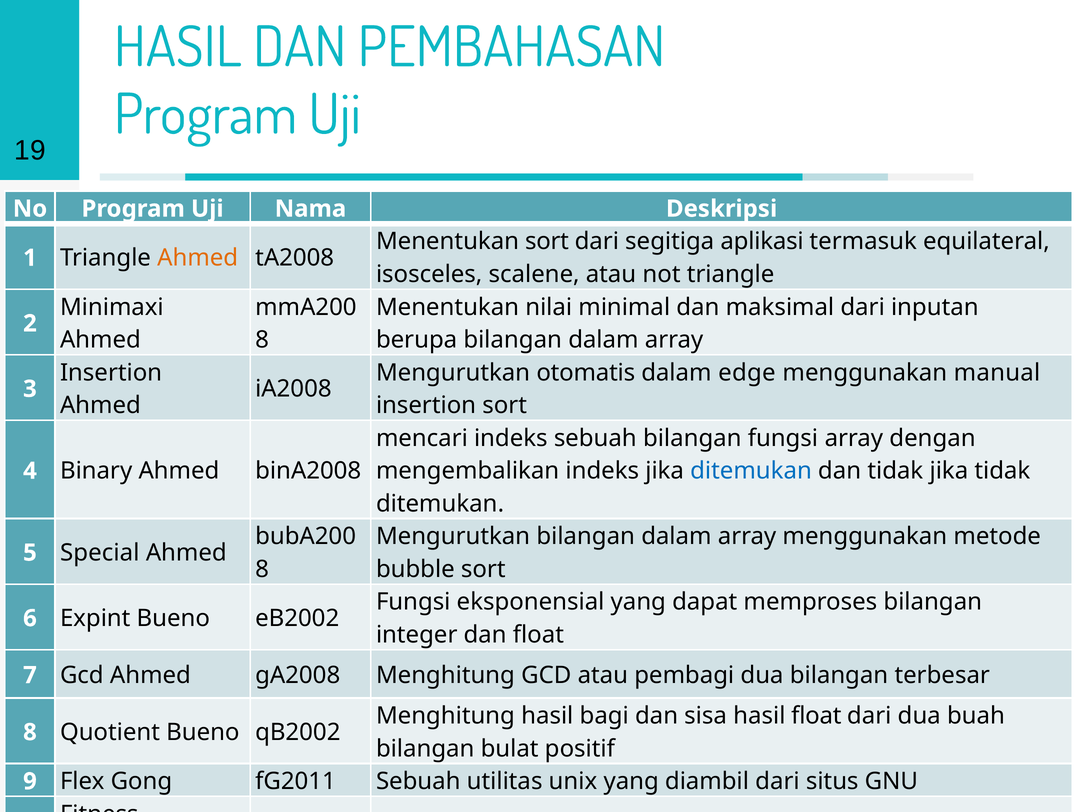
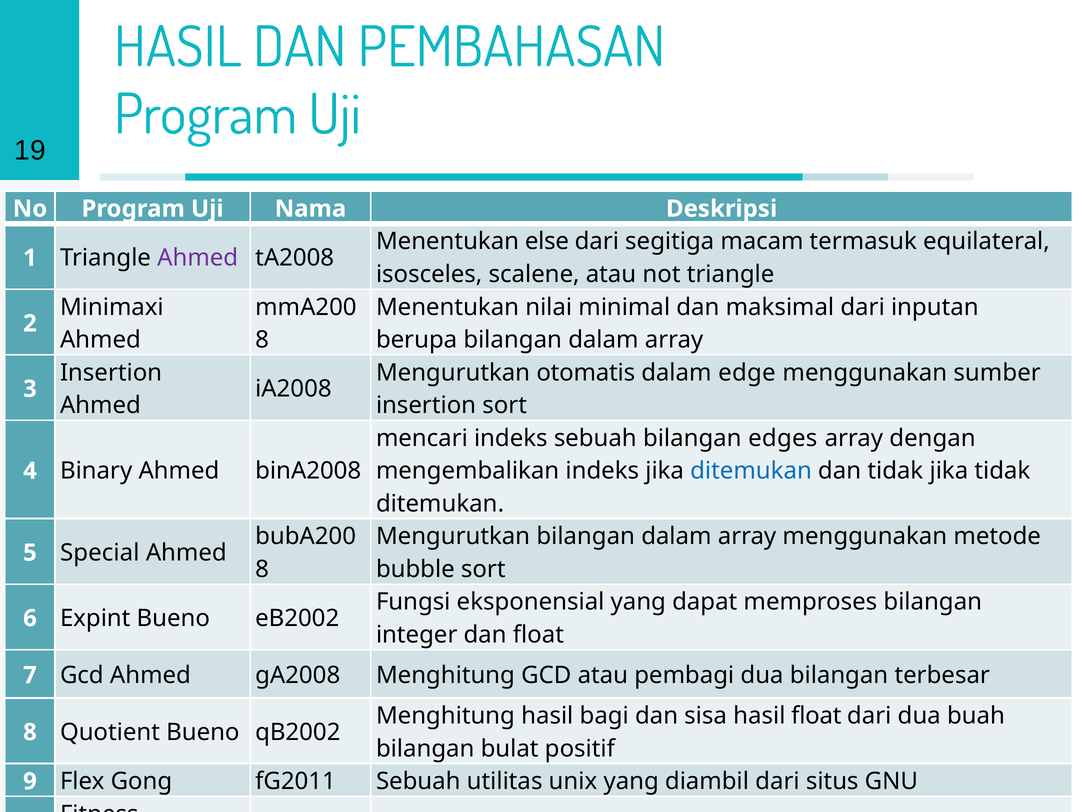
Menentukan sort: sort -> else (547, 241)
aplikasi: aplikasi -> macam (762, 241)
Ahmed colour: orange -> purple (198, 258)
manual: manual -> sumber (997, 372)
bilangan fungsi: fungsi -> edges (783, 438)
